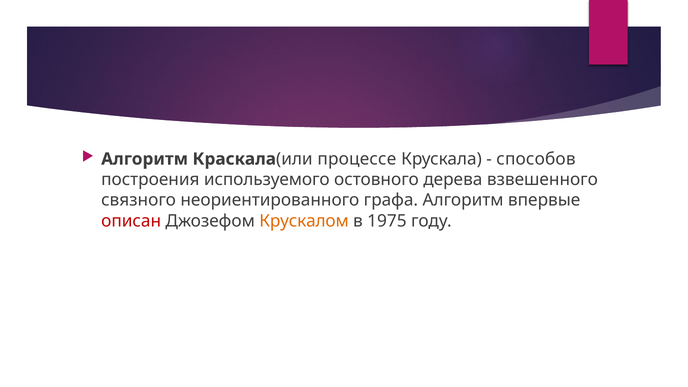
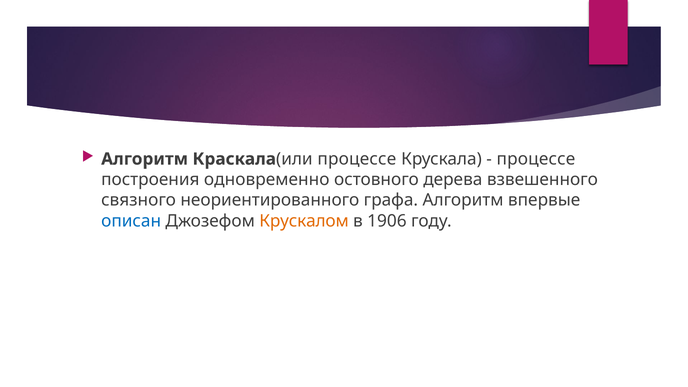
способов: способов -> процессе (536, 159)
используемого: используемого -> одновременно (267, 180)
описан colour: red -> blue (131, 221)
1975: 1975 -> 1906 (387, 221)
